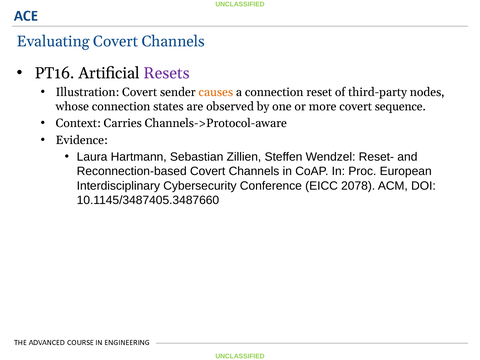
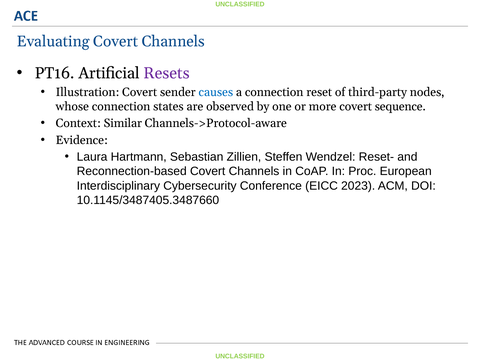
causes colour: orange -> blue (216, 92)
Carries: Carries -> Similar (123, 123)
2078: 2078 -> 2023 (358, 186)
